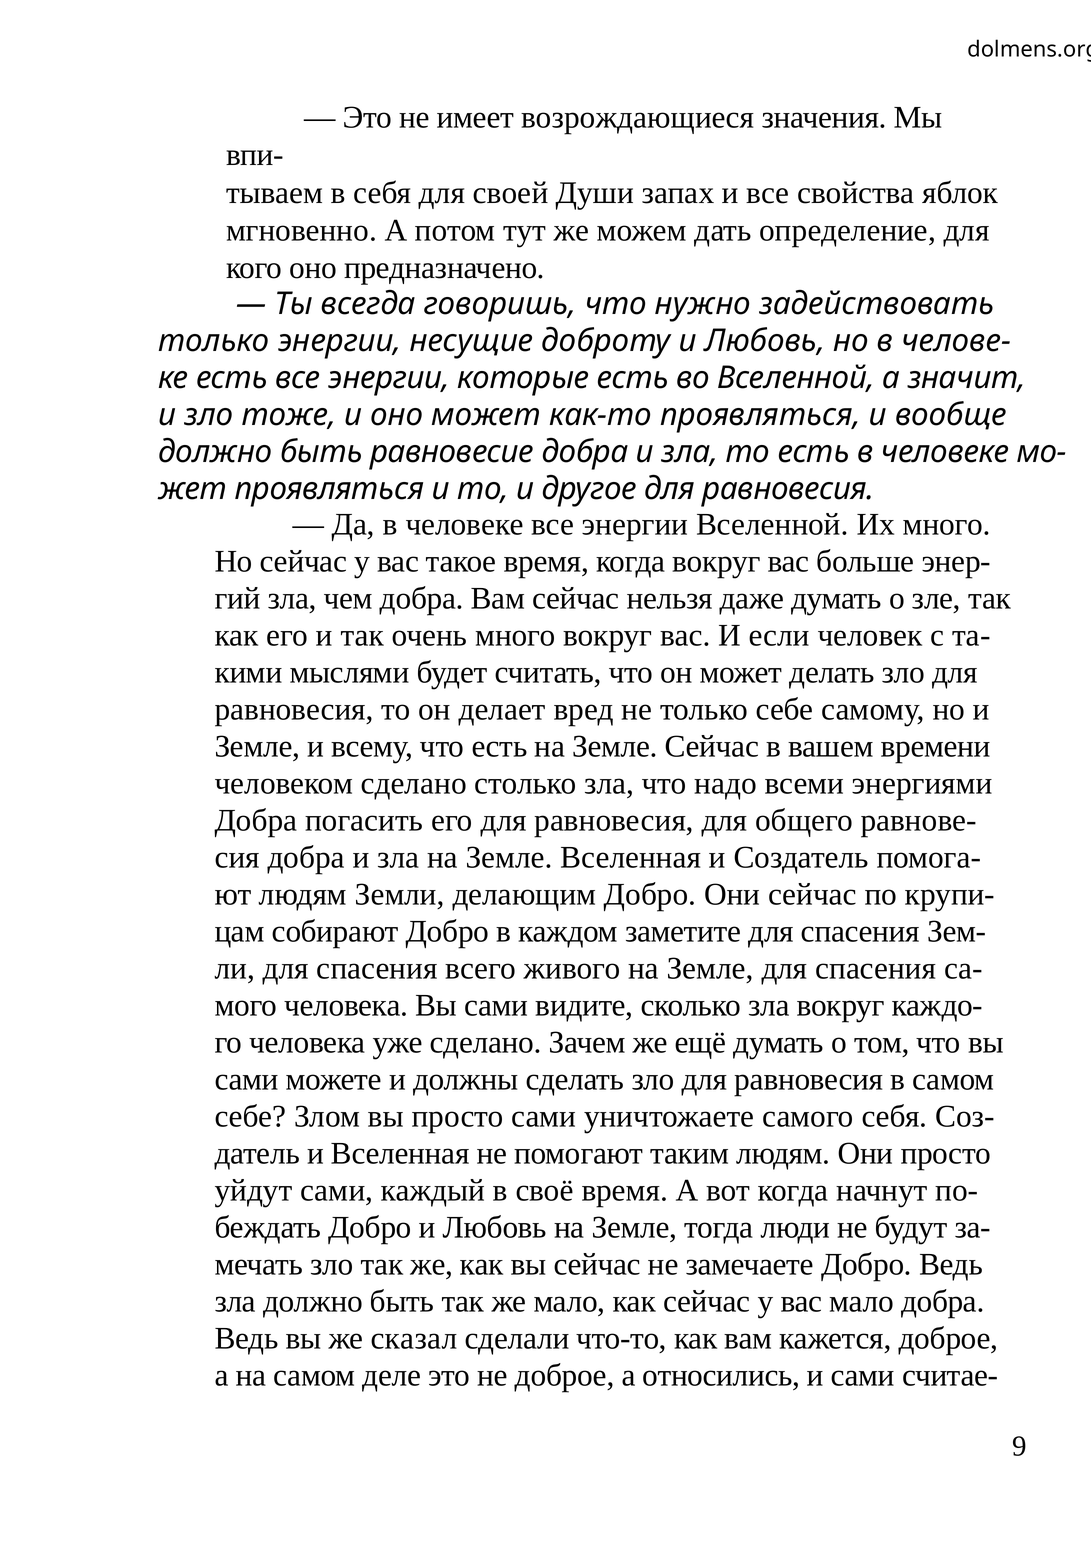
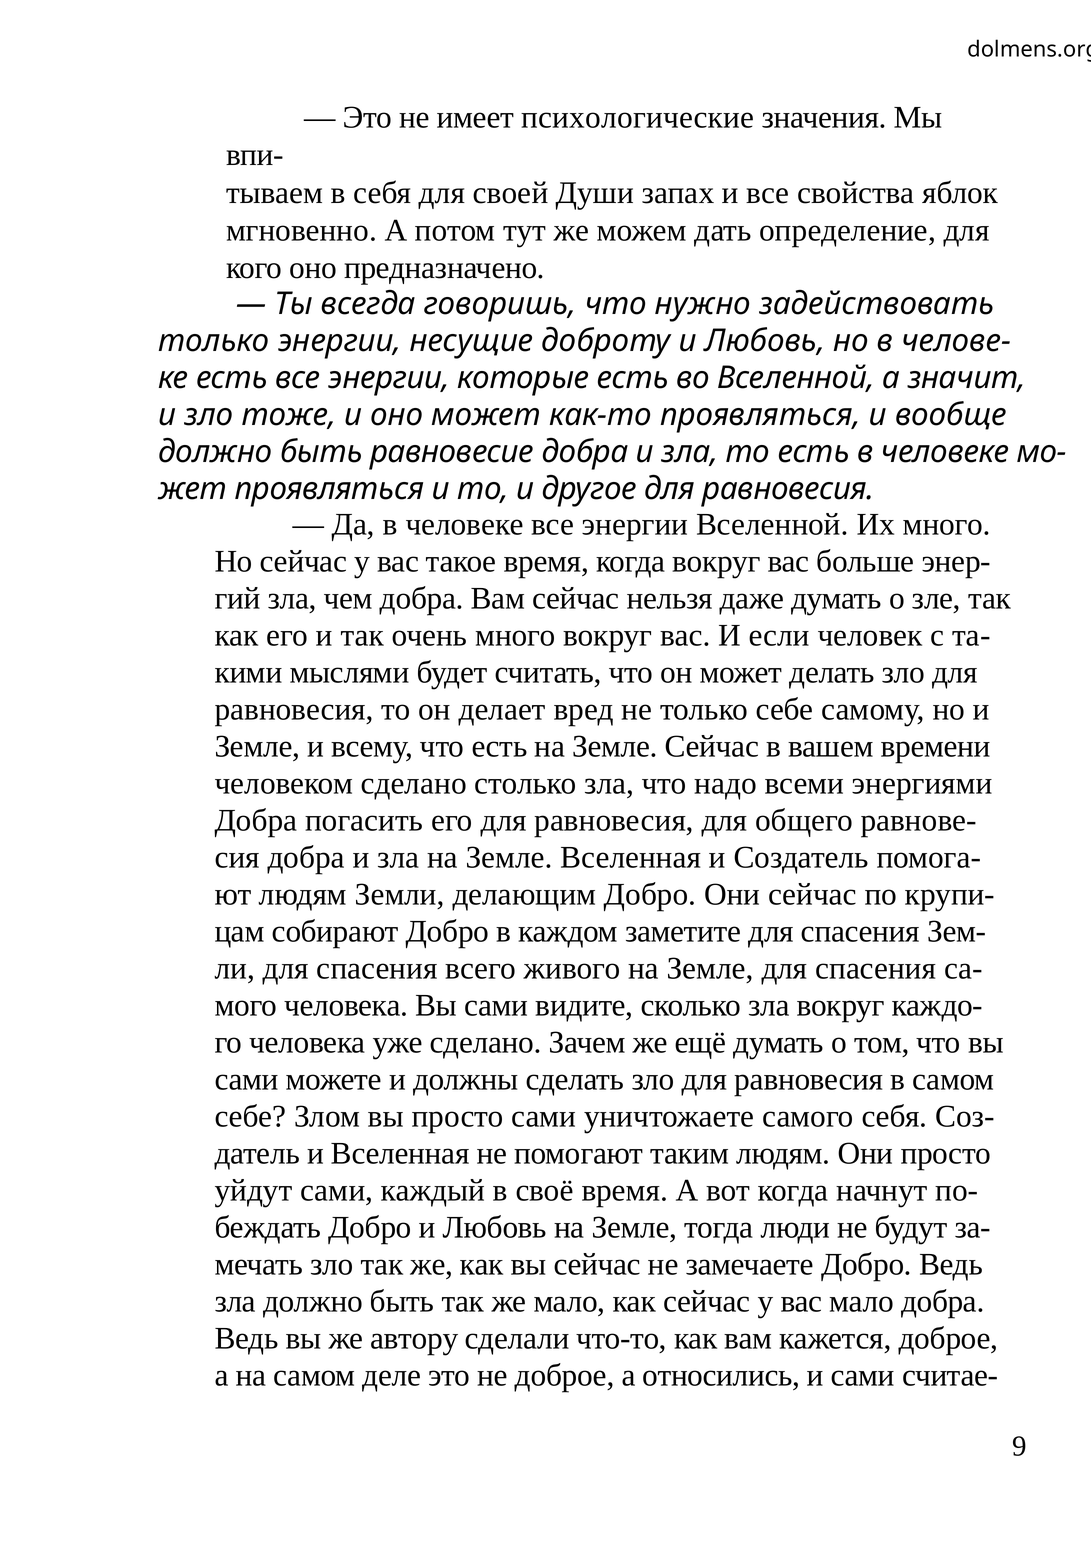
возрождающиеся: возрождающиеся -> психологические (638, 117)
сказал: сказал -> автору (414, 1339)
